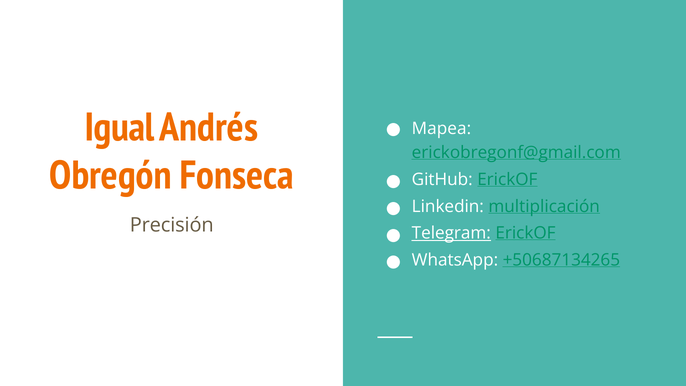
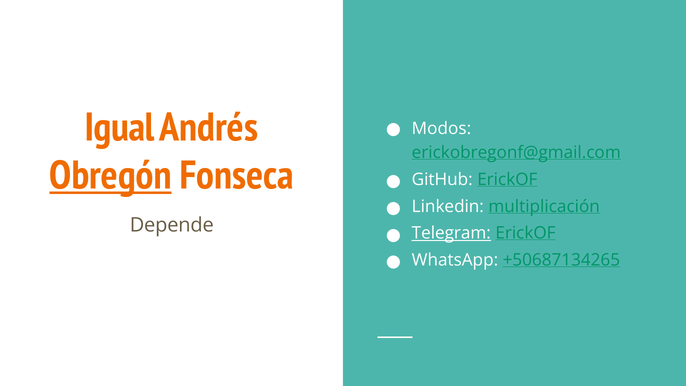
Mapea: Mapea -> Modos (441, 129)
Obregón underline: none -> present (110, 176)
Precisión: Precisión -> Depende (172, 225)
